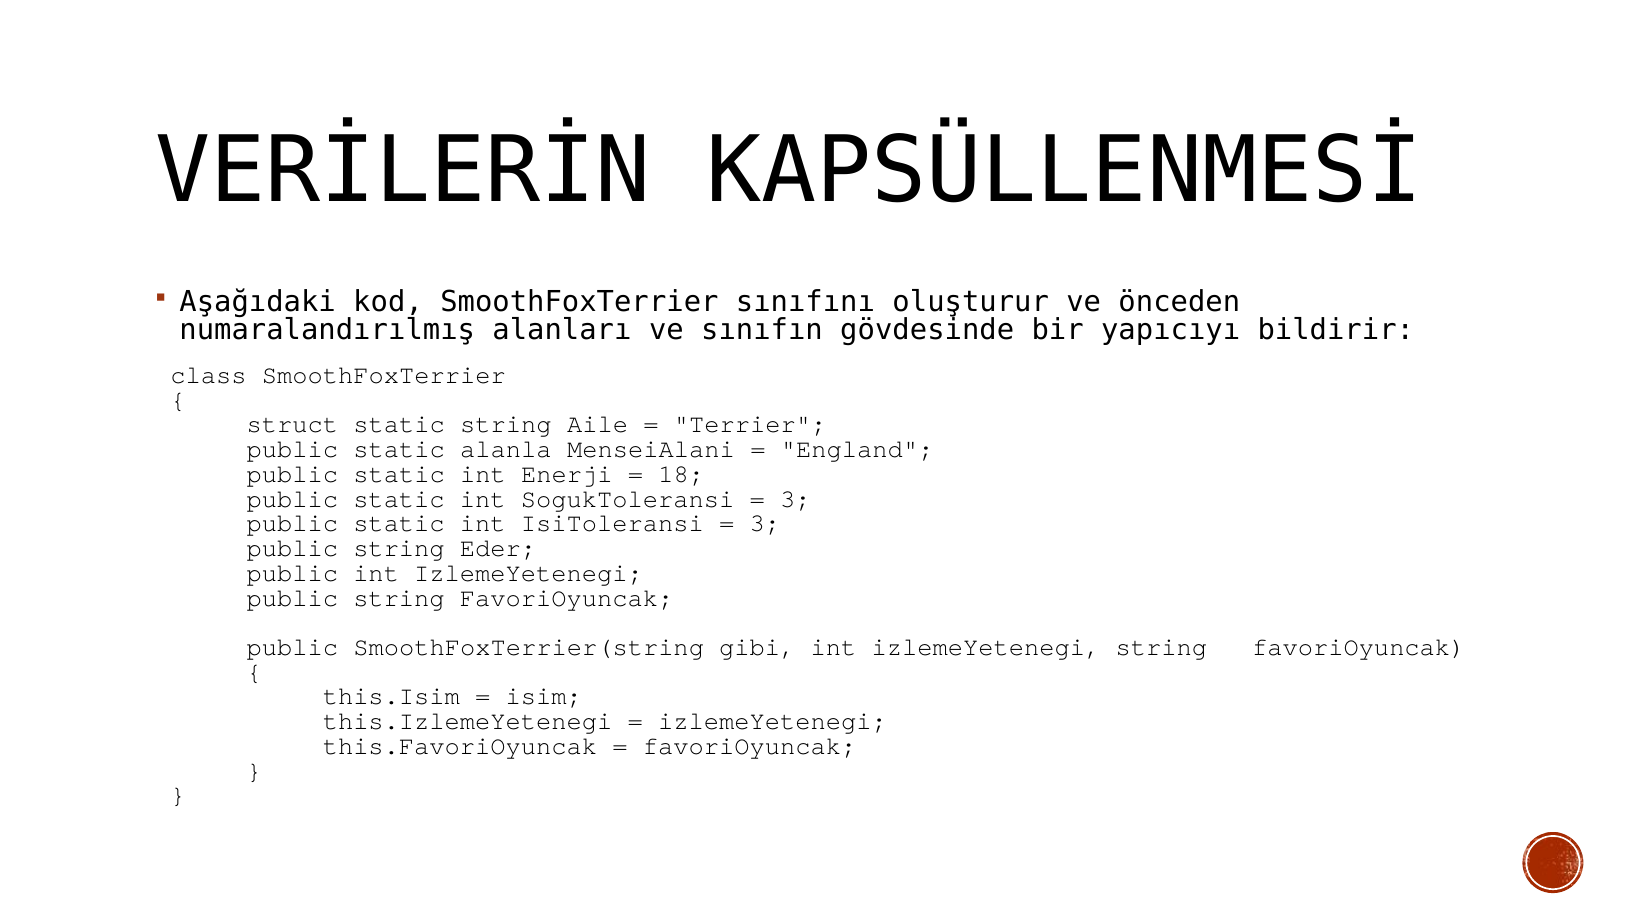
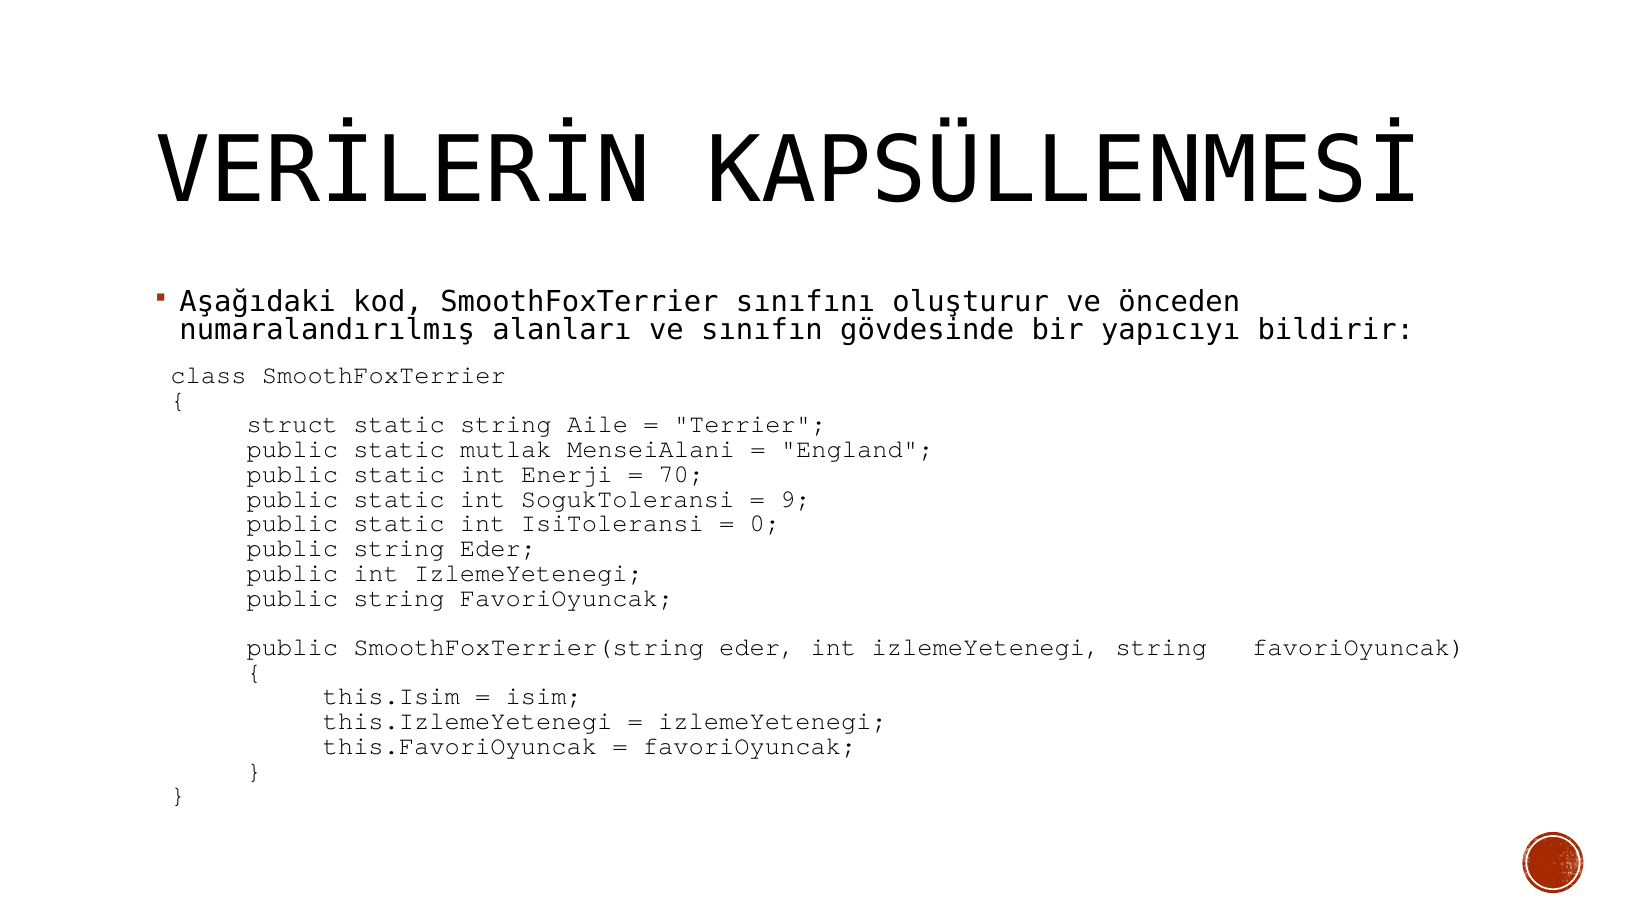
alanla: alanla -> mutlak (506, 449)
18: 18 -> 70 (681, 474)
3: 3 -> 9 (795, 499)
3: 3 -> 0 (765, 523)
SmoothFoxTerrier(string gibi: gibi -> eder (757, 647)
